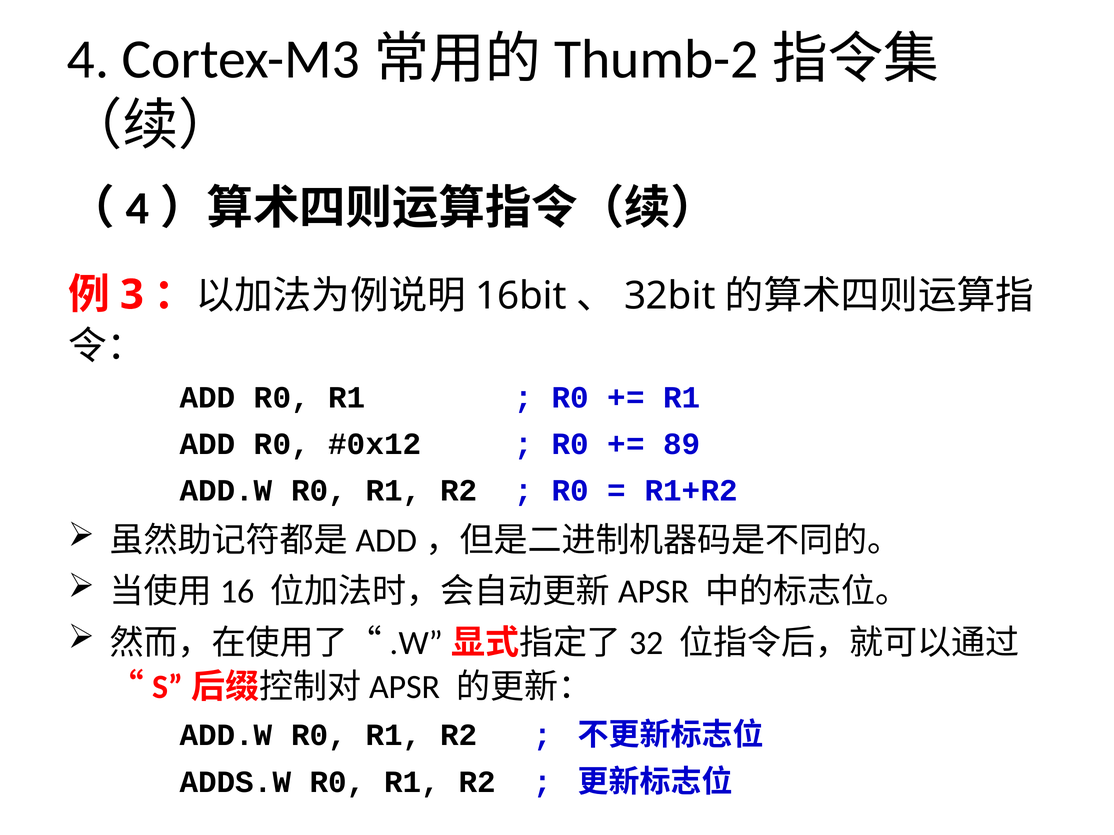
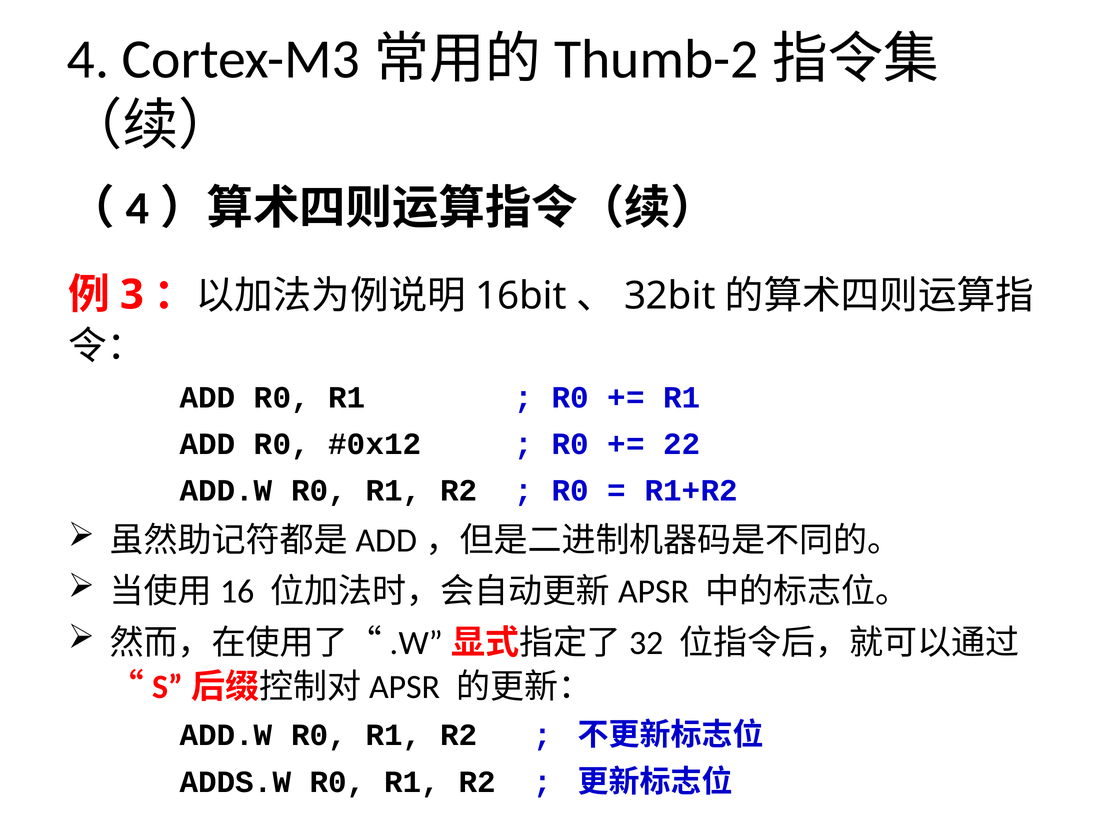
89: 89 -> 22 (682, 444)
